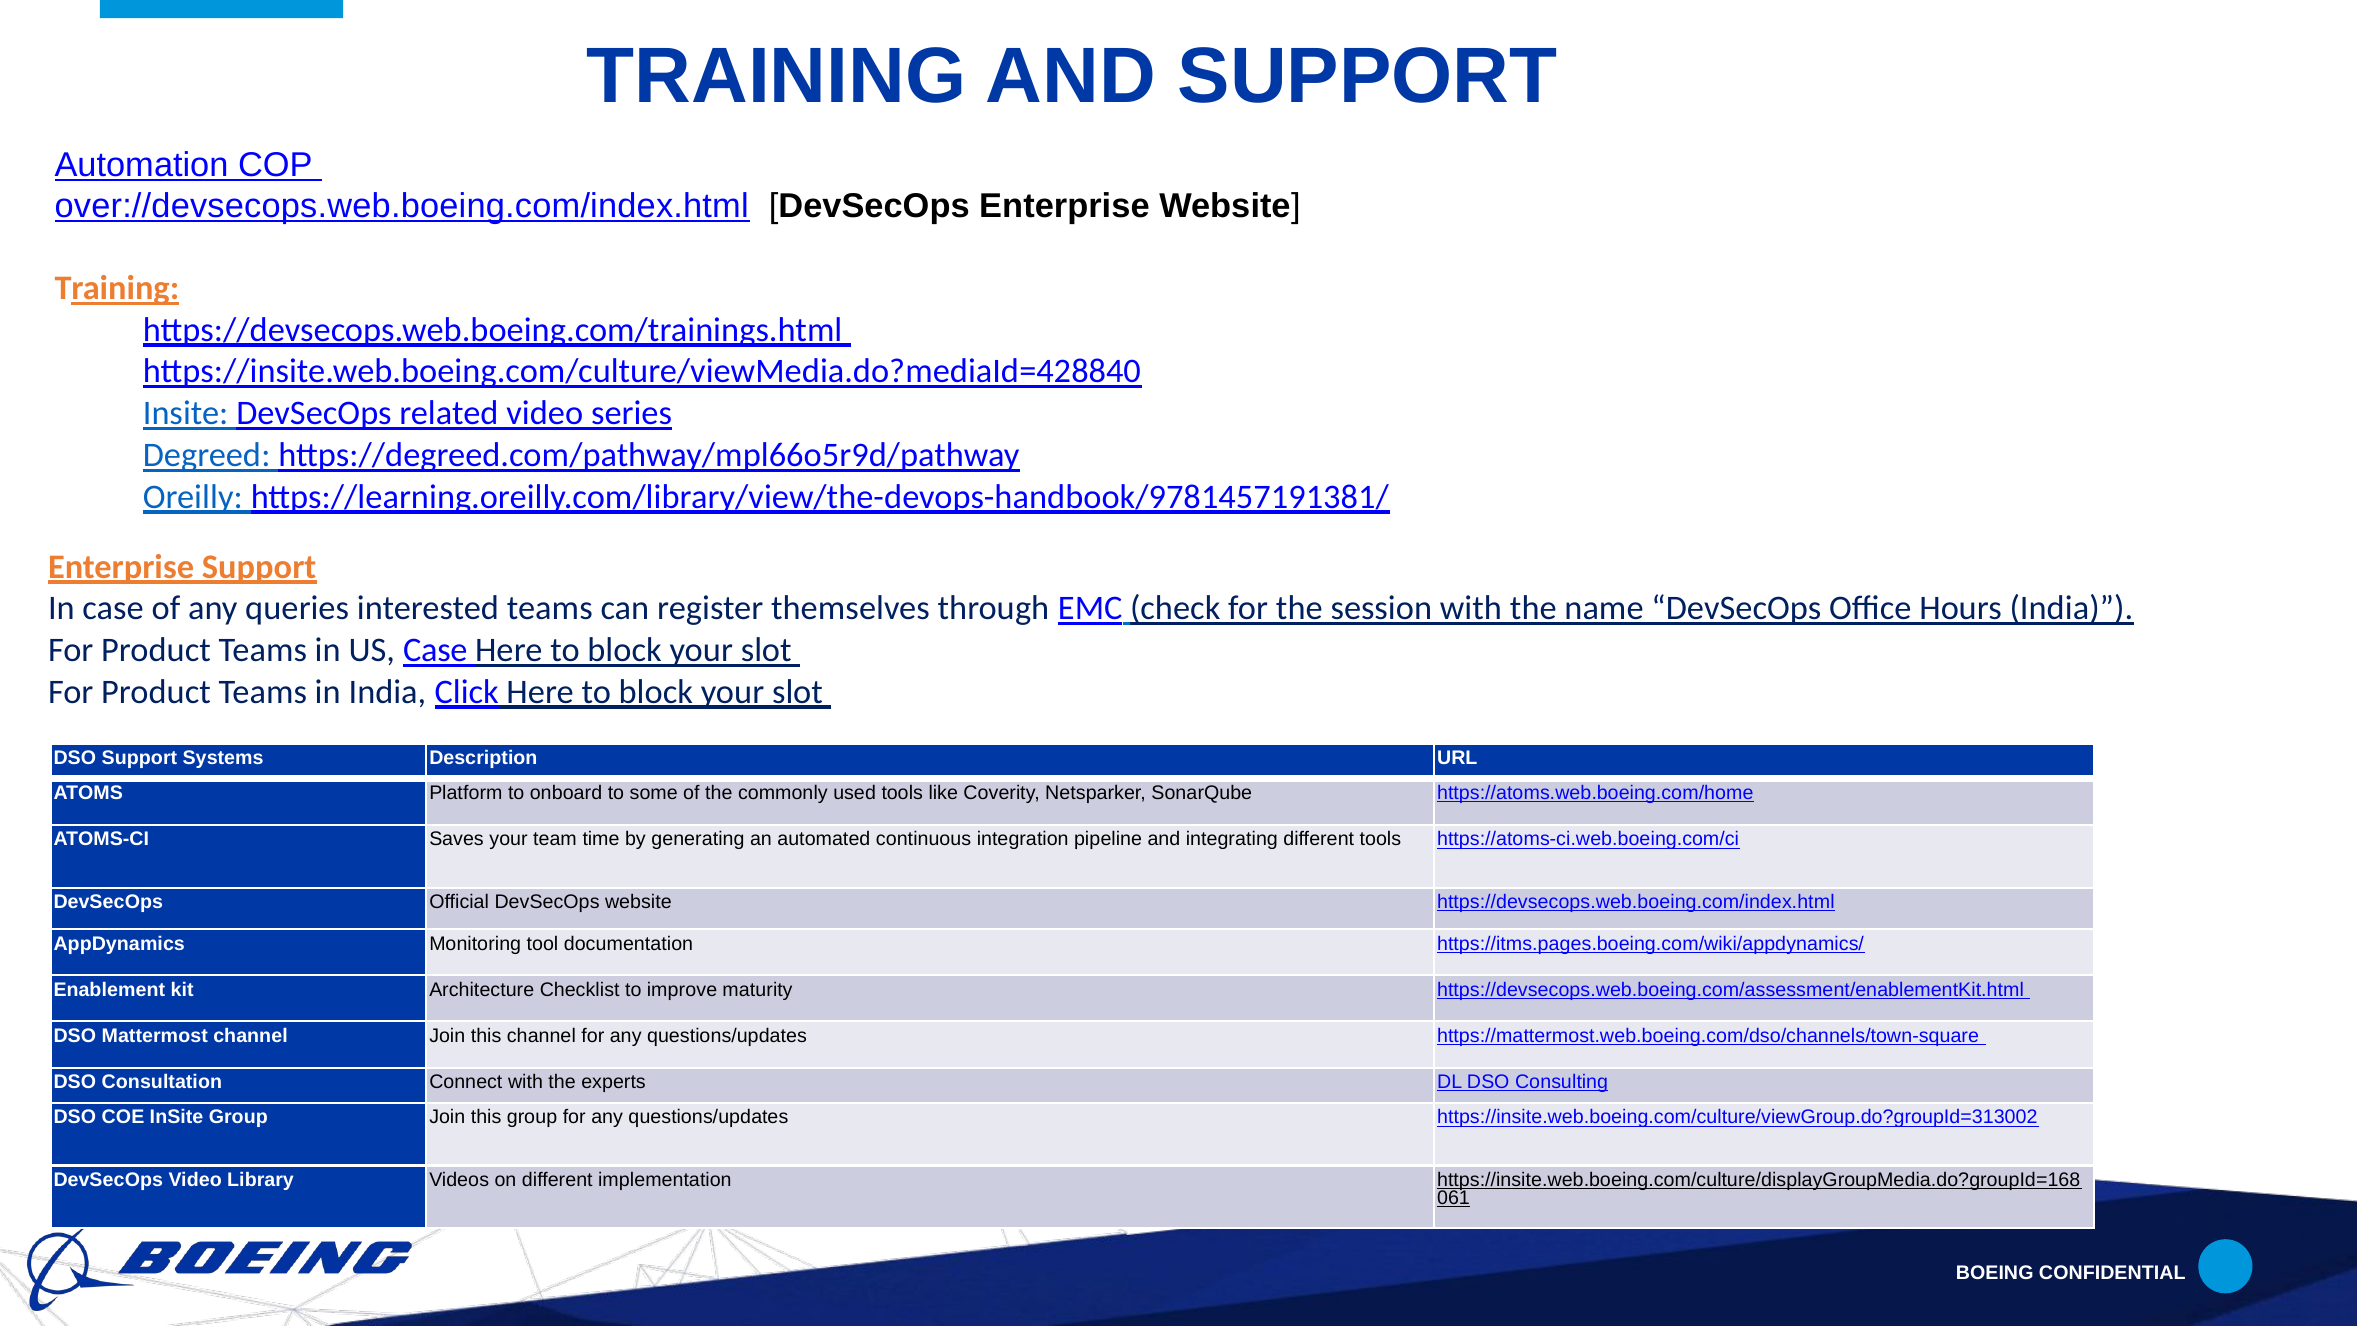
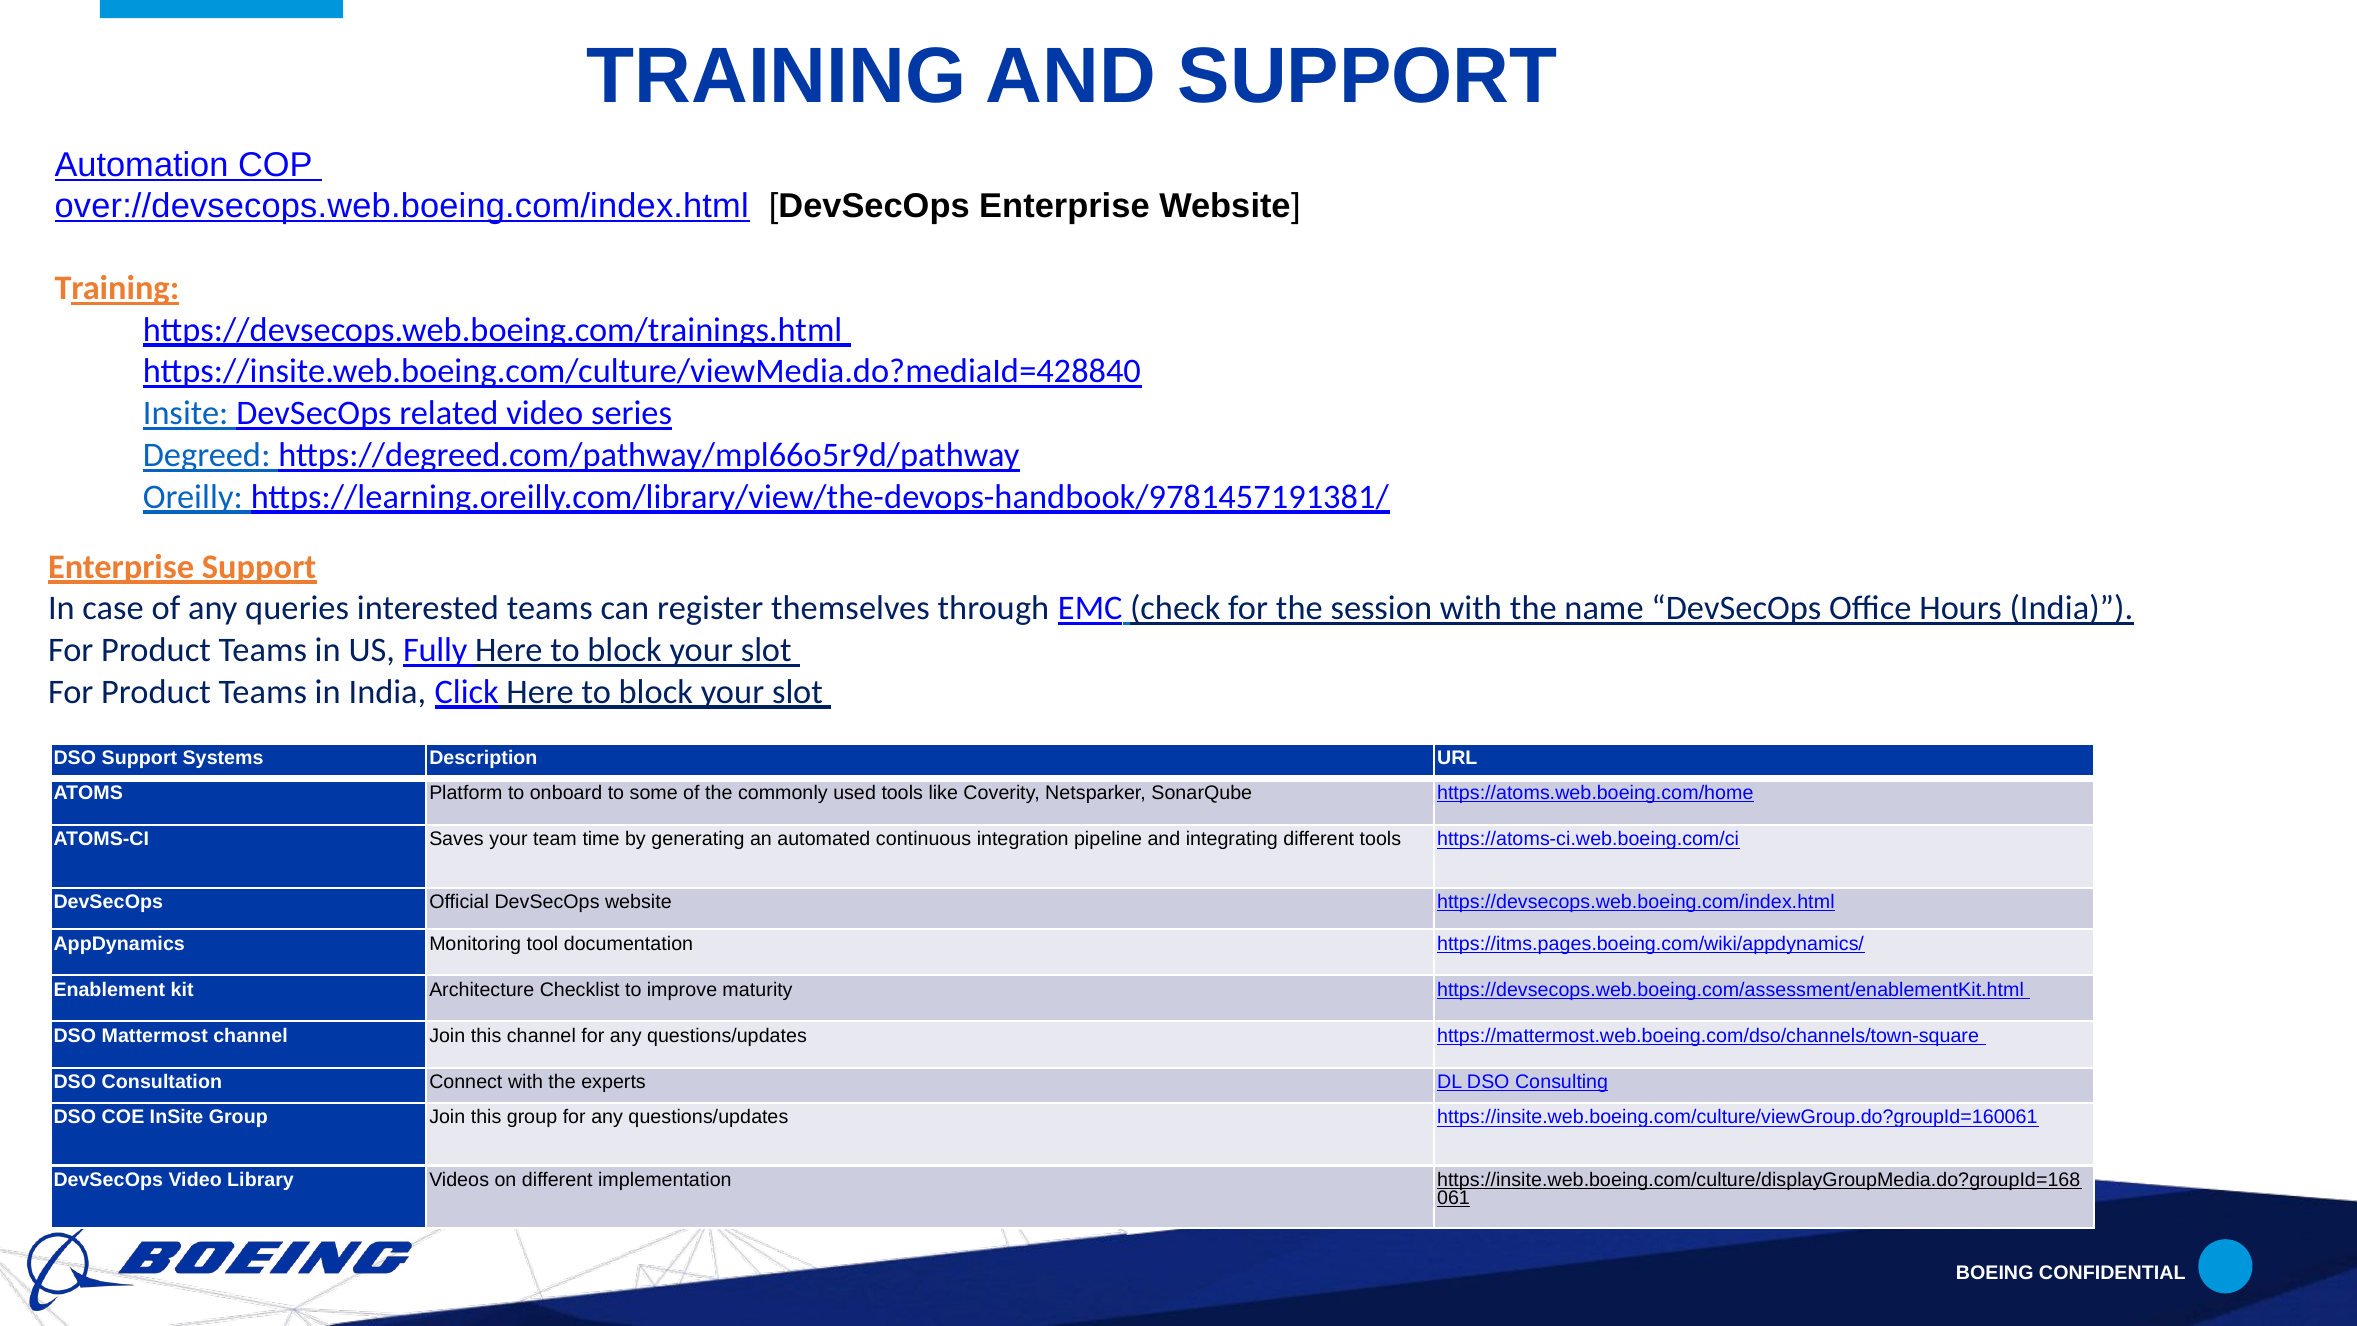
US Case: Case -> Fully (435, 650)
https://insite.web.boeing.com/culture/viewGroup.do?groupId=313002: https://insite.web.boeing.com/culture/viewGroup.do?groupId=313002 -> https://insite.web.boeing.com/culture/viewGroup.do?groupId=160061 (1737, 1117)
